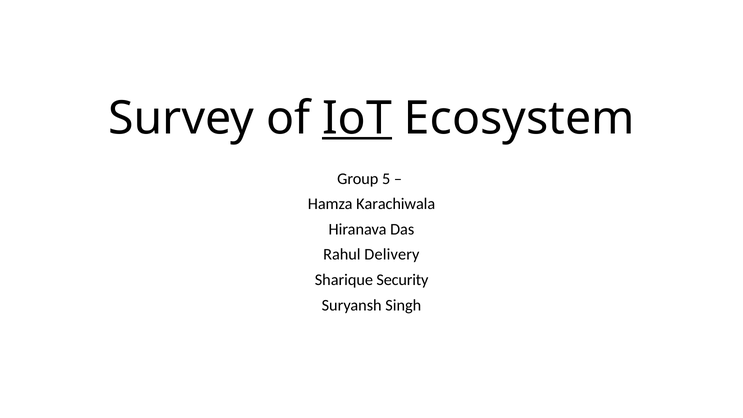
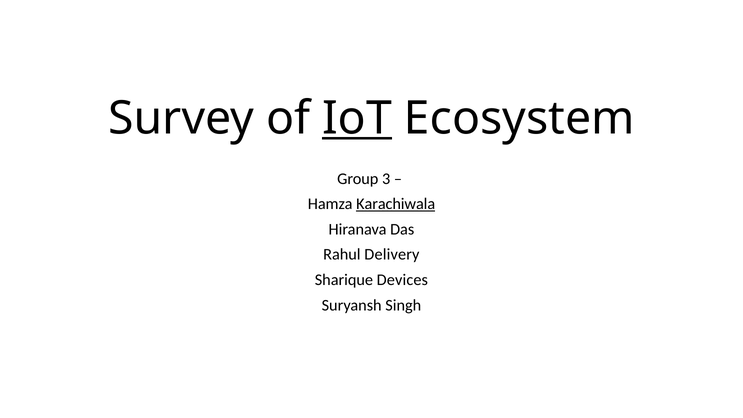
5: 5 -> 3 (386, 179)
Karachiwala underline: none -> present (396, 204)
Security: Security -> Devices (402, 280)
